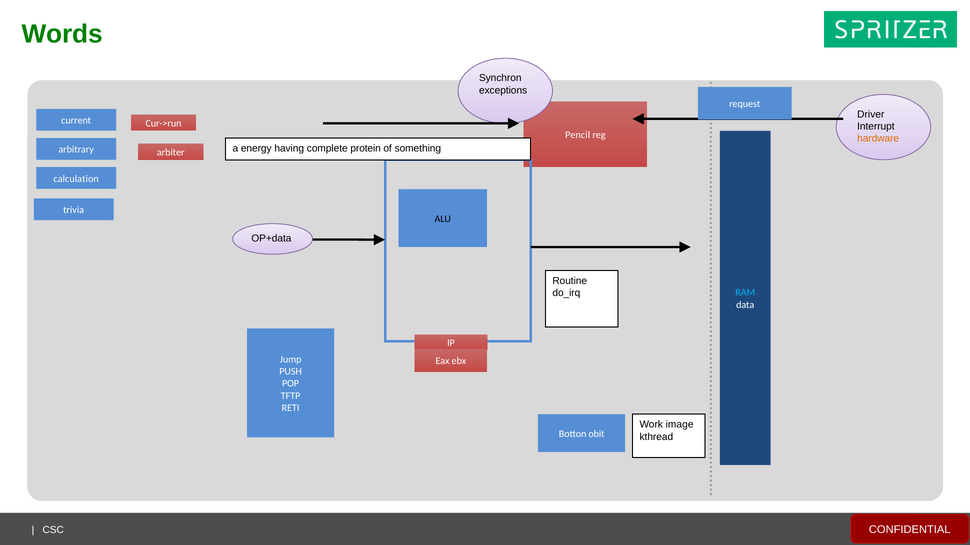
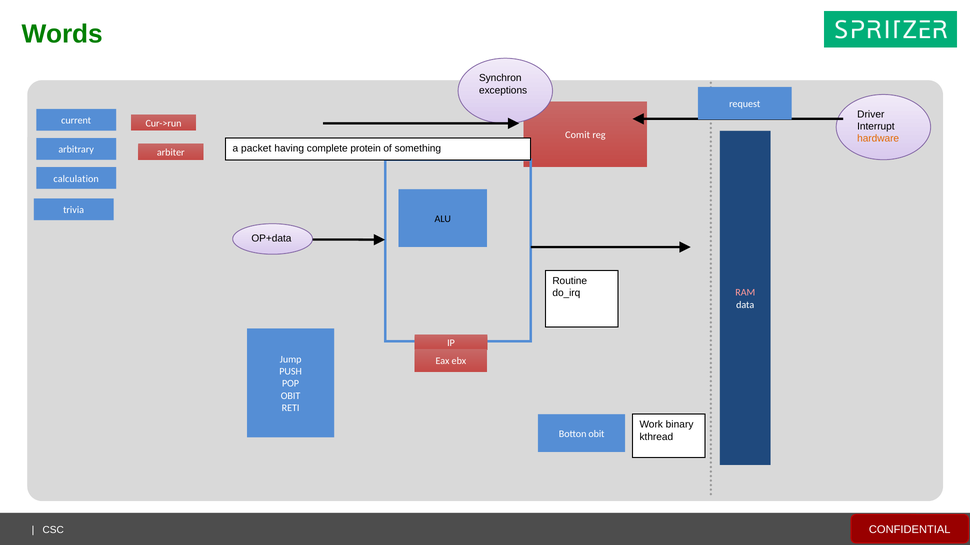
Pencil: Pencil -> Comit (578, 135)
energy: energy -> packet (256, 149)
RAM colour: light blue -> pink (745, 293)
TFTP: TFTP -> OBIT (291, 396)
image: image -> binary (680, 425)
